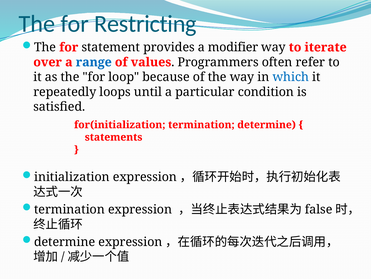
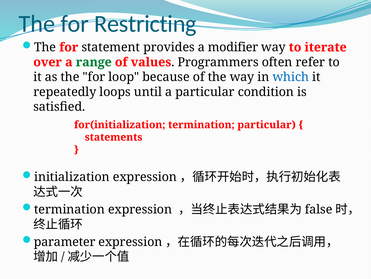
range colour: blue -> green (94, 62)
termination determine: determine -> particular (267, 124)
determine: determine -> parameter (65, 241)
